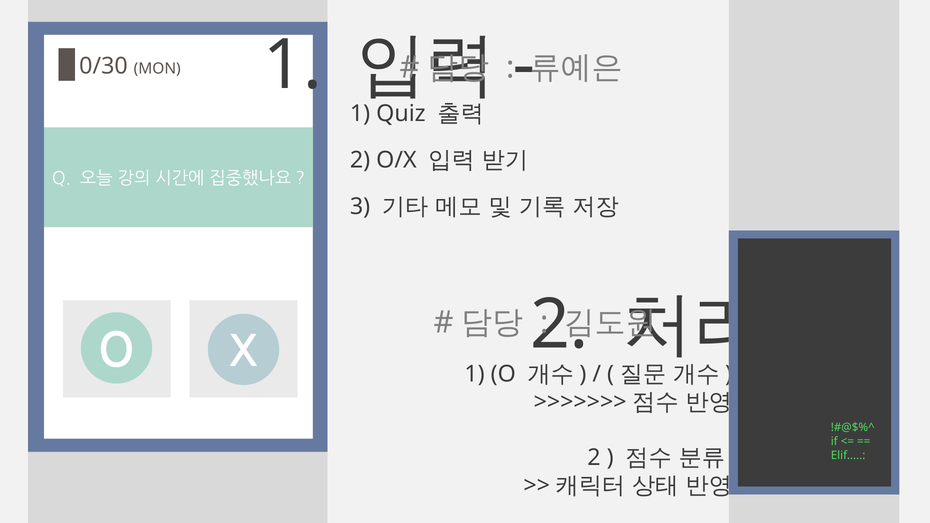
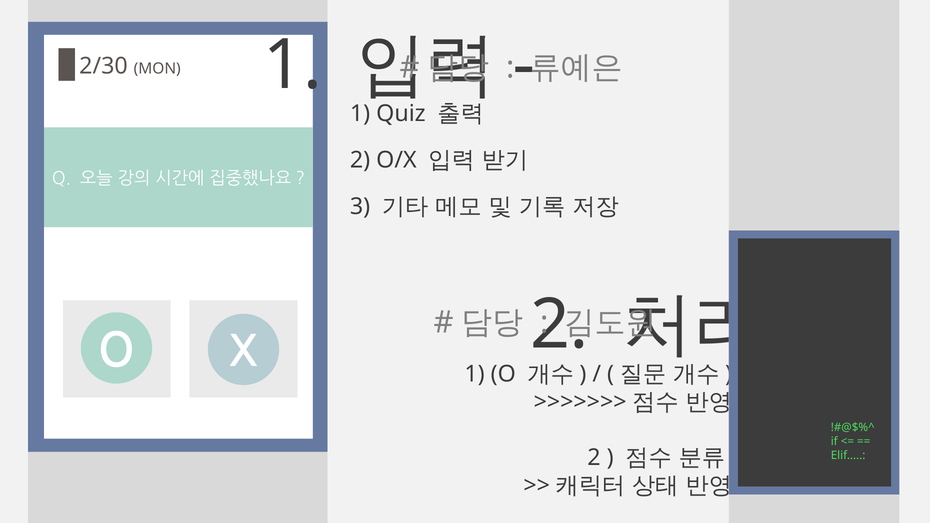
0/30: 0/30 -> 2/30 (103, 66)
